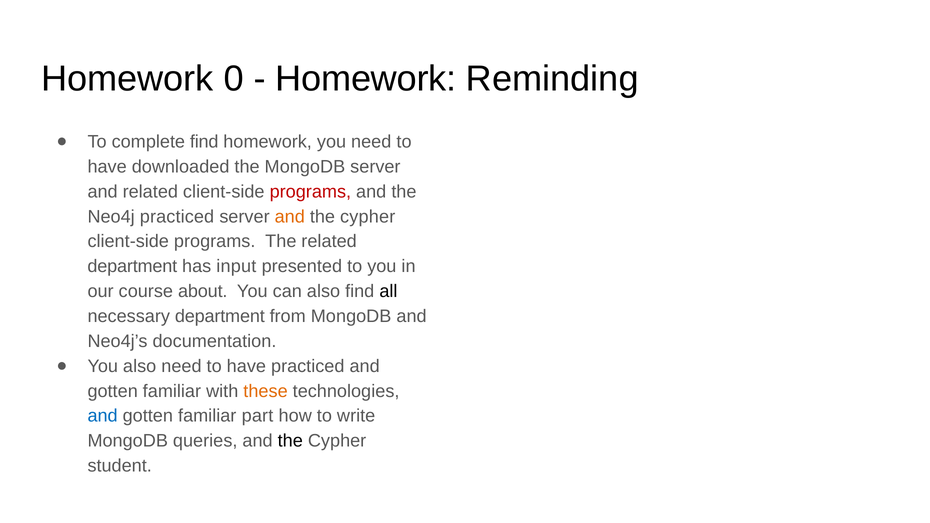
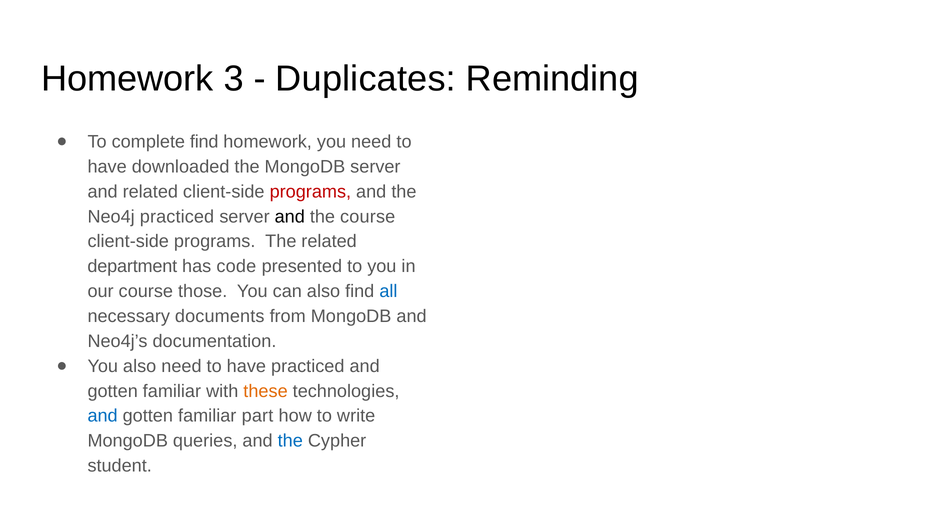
0: 0 -> 3 (234, 79)
Homework: Homework -> Duplicates (366, 79)
and colour: orange -> black (290, 217)
cypher: cypher -> course (368, 217)
input: input -> code (236, 267)
about: about -> those (203, 291)
all colour: black -> blue (388, 291)
necessary department: department -> documents (220, 316)
the colour: black -> blue (290, 441)
